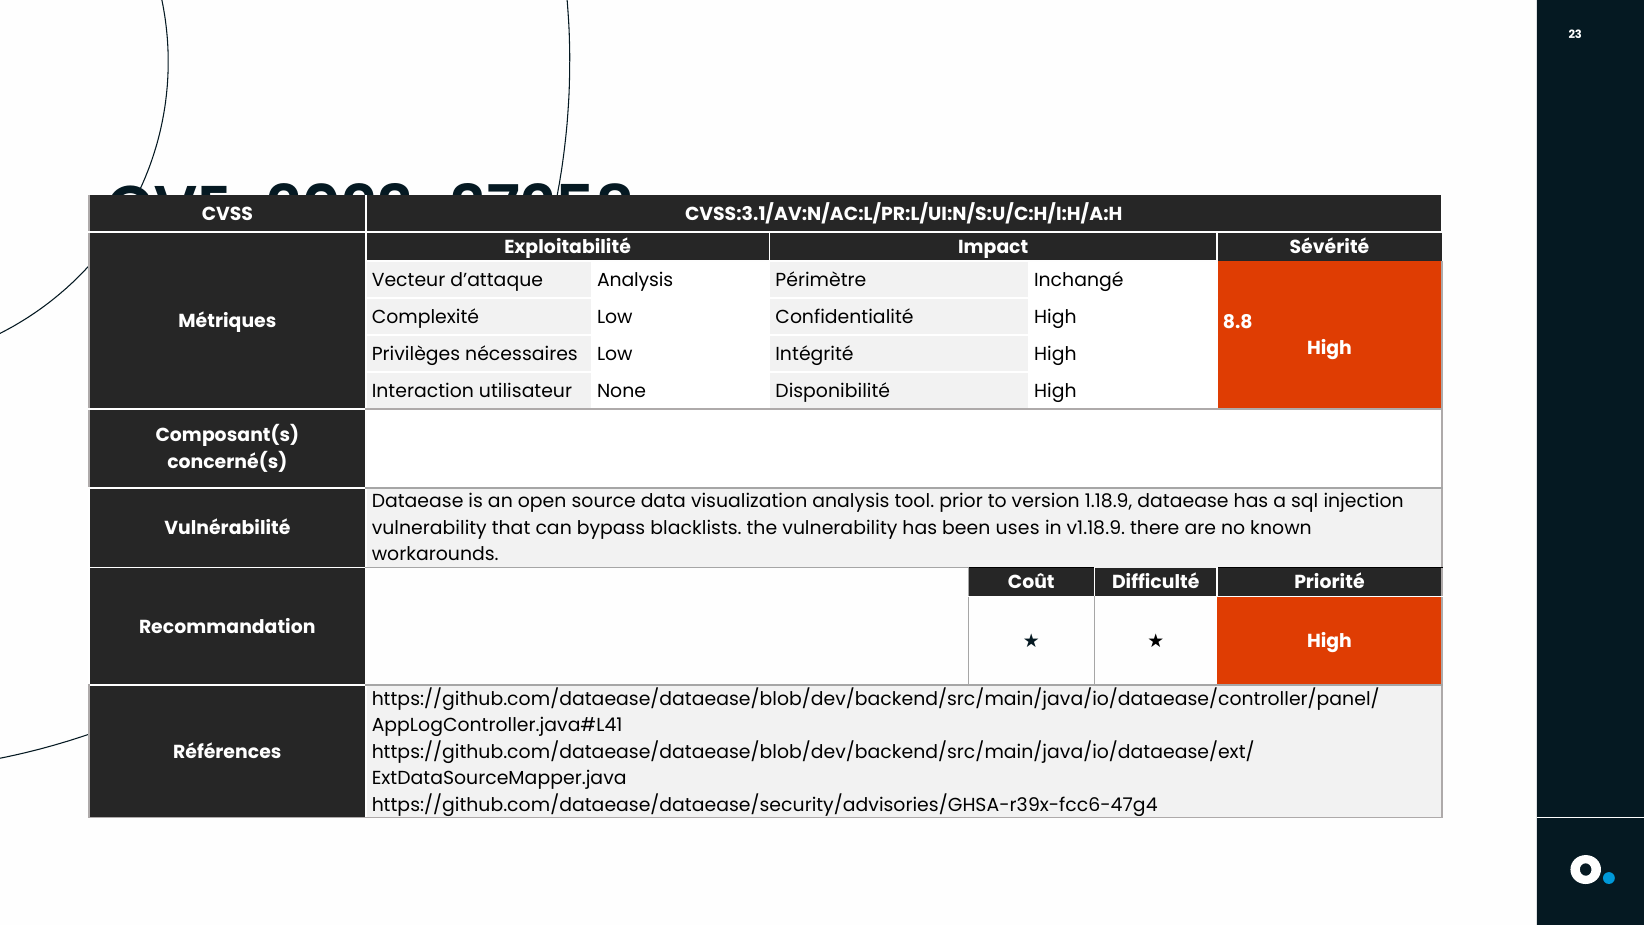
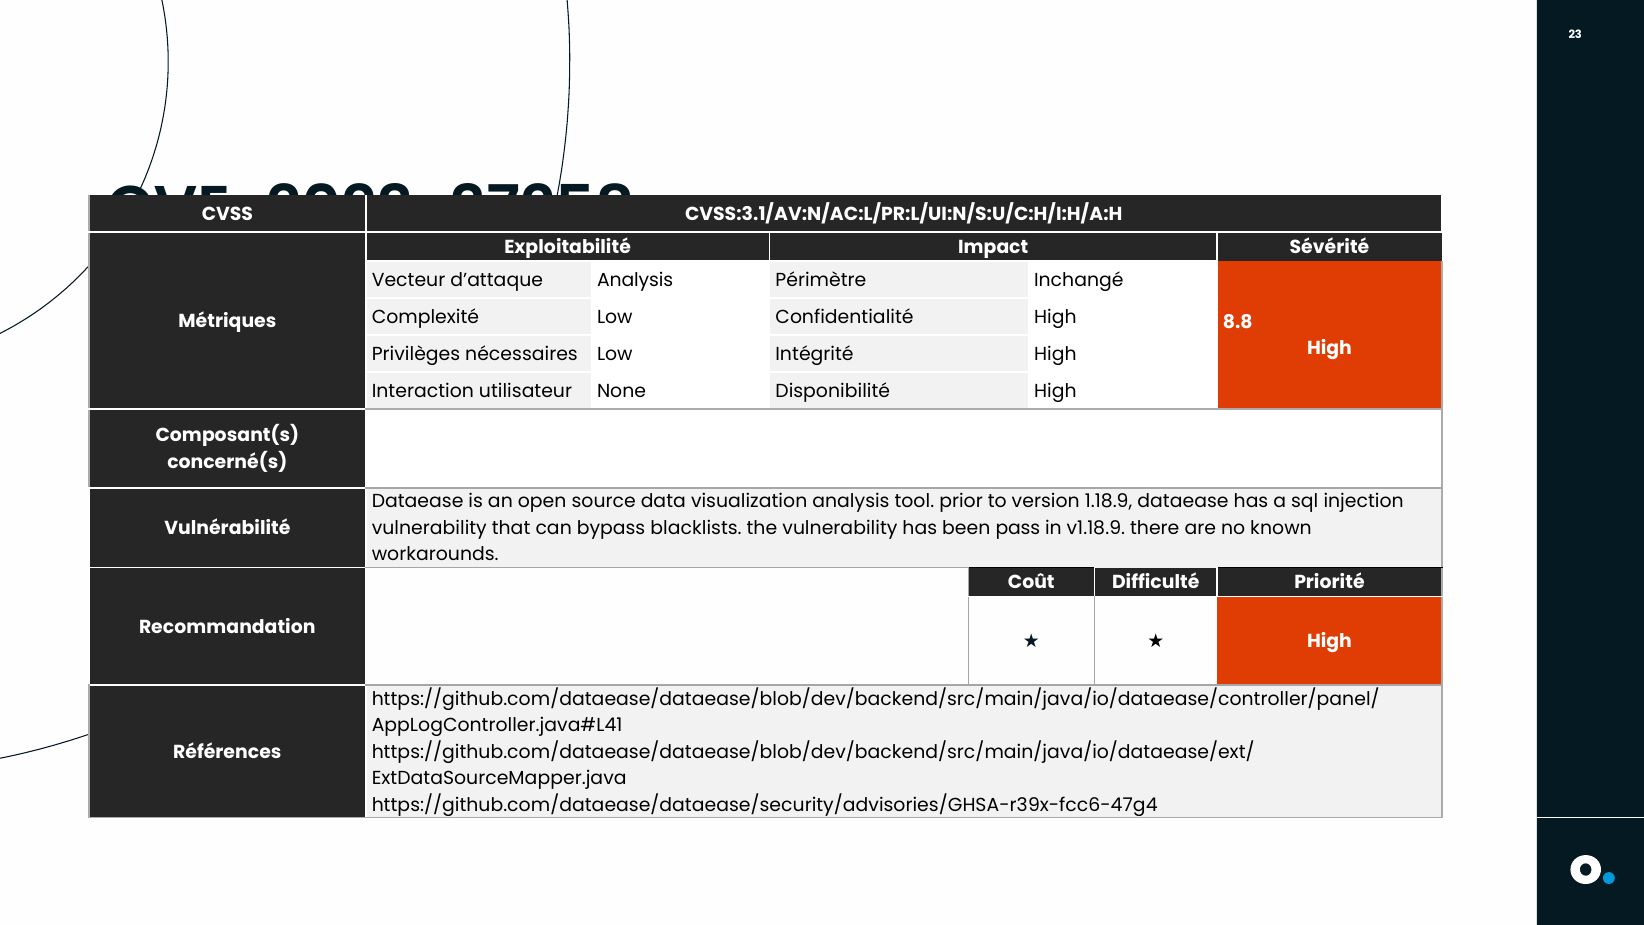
uses: uses -> pass (1018, 528)
